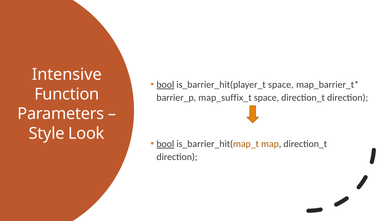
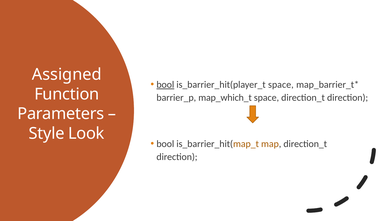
Intensive: Intensive -> Assigned (67, 74)
map_suffix_t: map_suffix_t -> map_which_t (225, 97)
bool underline: present -> none (165, 144)
